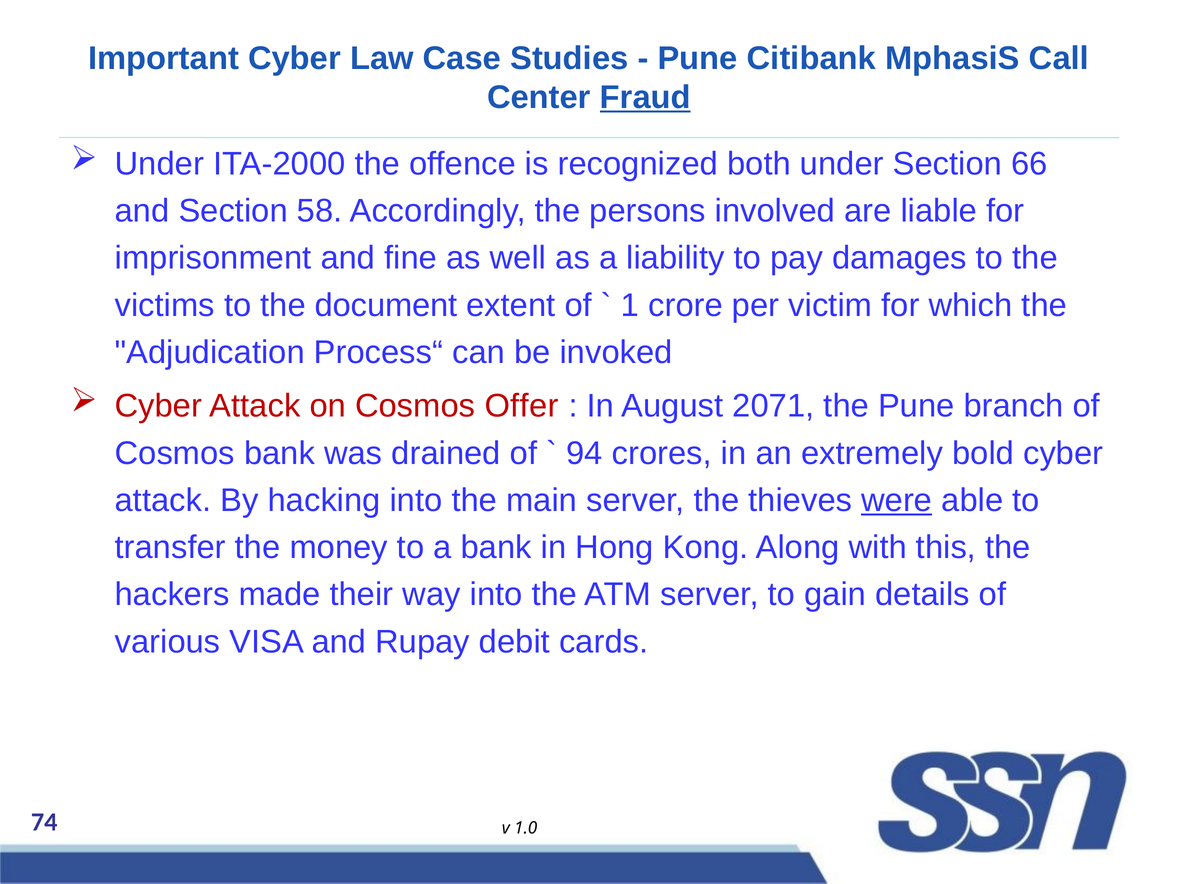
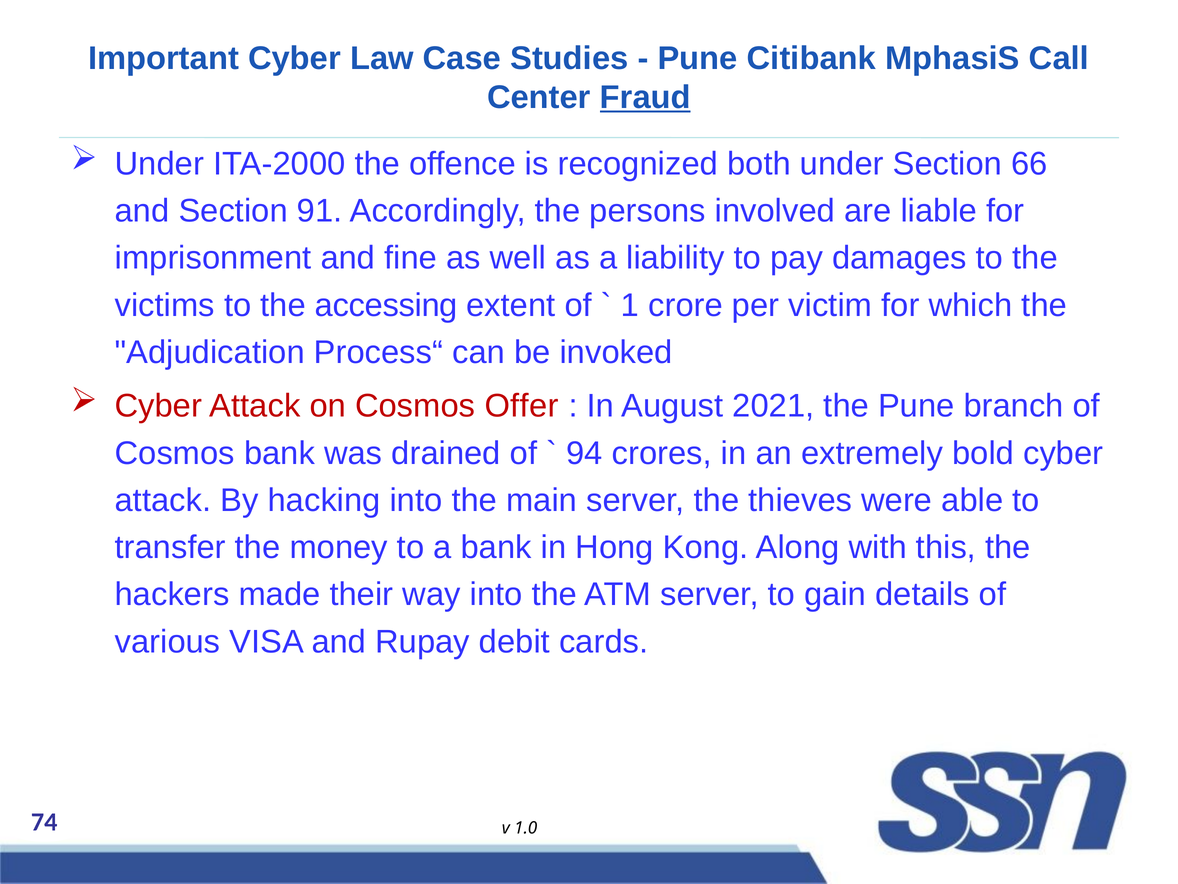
58: 58 -> 91 (320, 211)
document: document -> accessing (386, 305)
2071: 2071 -> 2021 (773, 406)
were underline: present -> none (897, 500)
